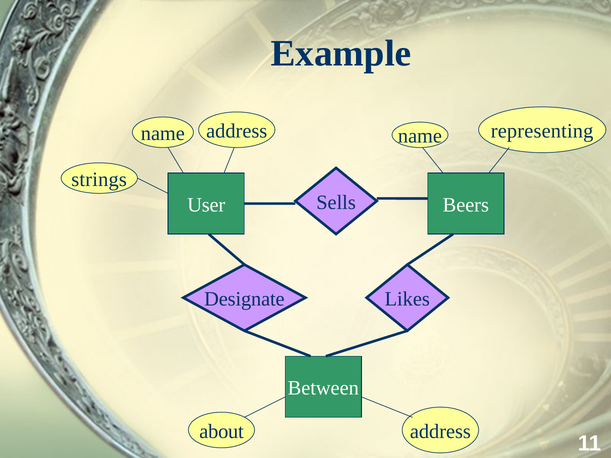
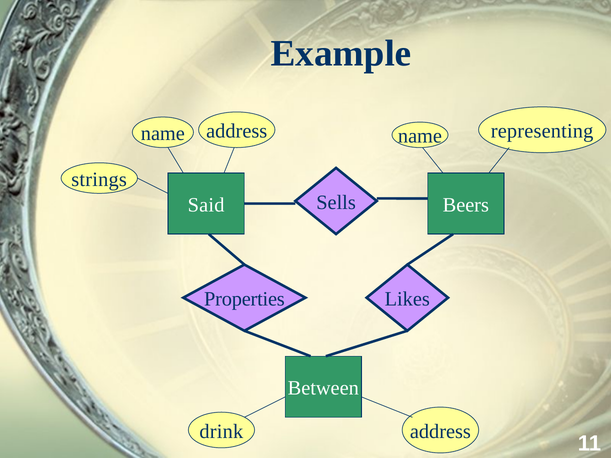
User: User -> Said (206, 205)
Designate: Designate -> Properties (244, 299)
about: about -> drink (221, 432)
